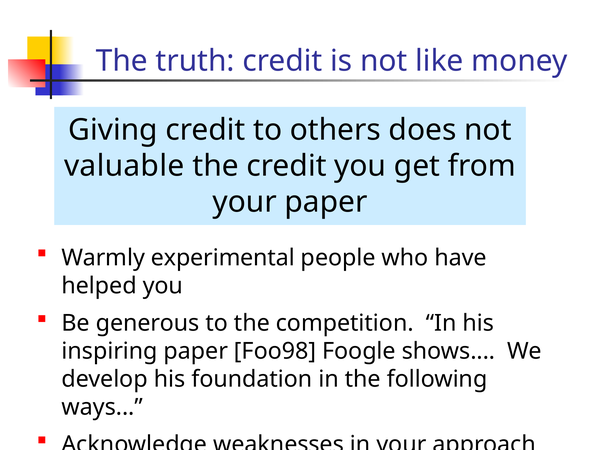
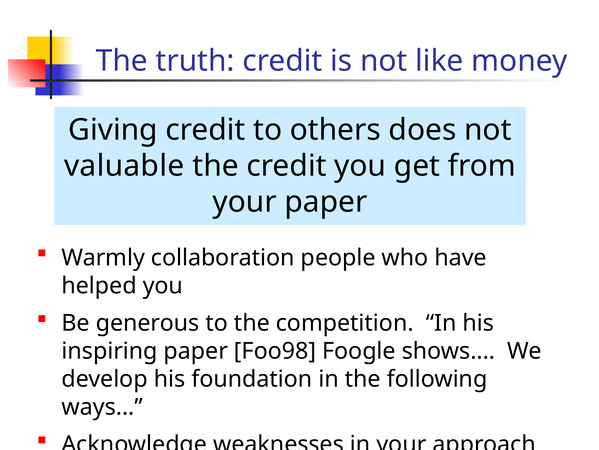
experimental: experimental -> collaboration (223, 257)
